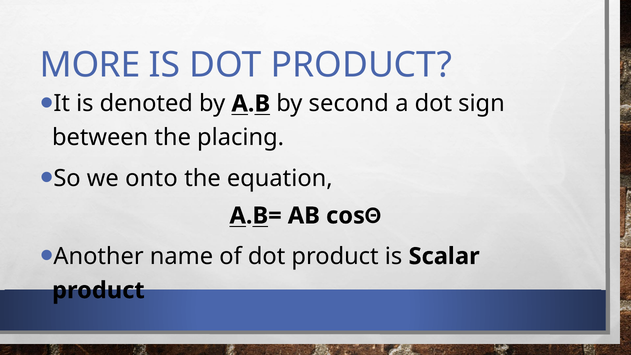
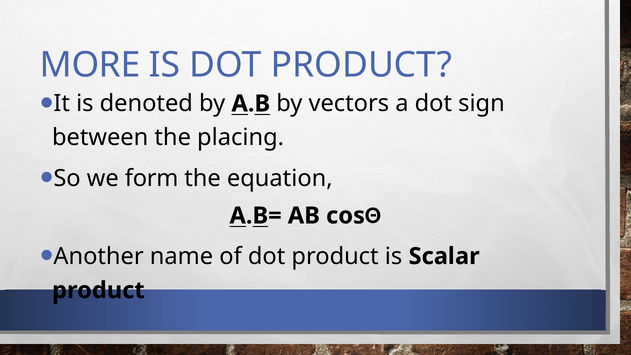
second: second -> vectors (349, 104)
onto: onto -> form (152, 178)
